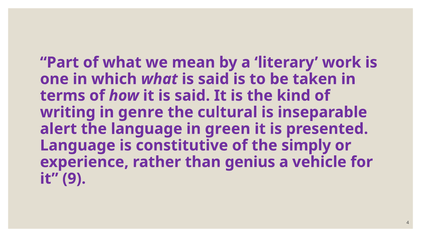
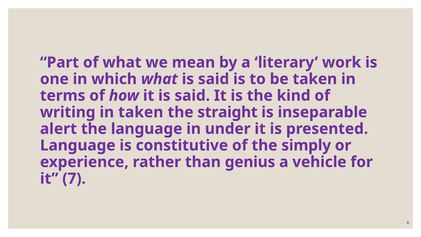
in genre: genre -> taken (141, 112)
cultural: cultural -> straight (227, 112)
green: green -> under (228, 129)
9: 9 -> 7 (74, 178)
